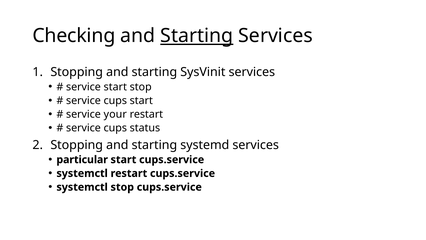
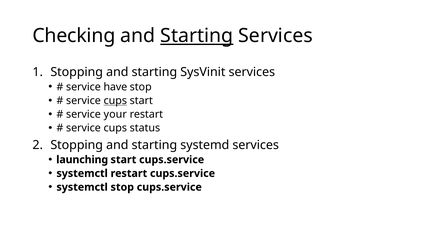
service start: start -> have (115, 87)
cups underline: none -> present (115, 100)
particular: particular -> launching (82, 159)
